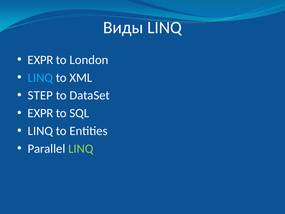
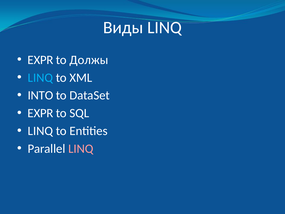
London: London -> Должы (89, 60)
STEP: STEP -> INTO (40, 95)
LINQ colour: light green -> pink (81, 148)
